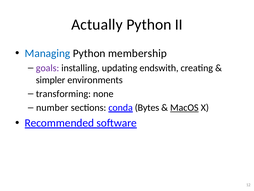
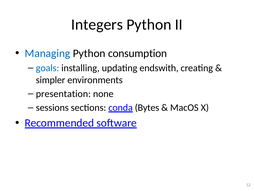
Actually: Actually -> Integers (97, 25)
membership: membership -> consumption (138, 53)
goals colour: purple -> blue (48, 68)
transforming: transforming -> presentation (63, 94)
number: number -> sessions (52, 107)
MacOS underline: present -> none (184, 107)
